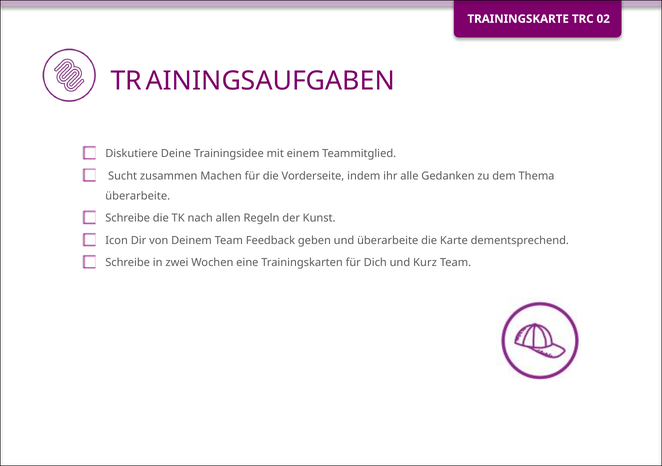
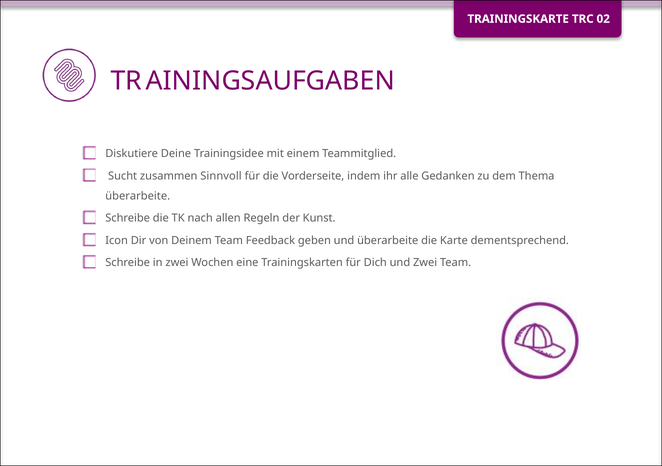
Machen: Machen -> Sinnvoll (221, 176)
und Kurz: Kurz -> Zwei (425, 263)
